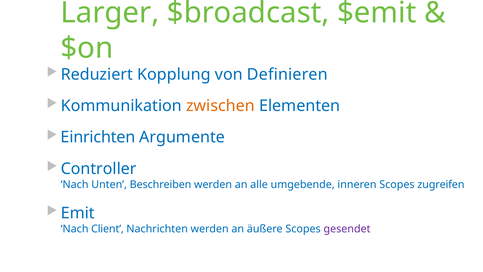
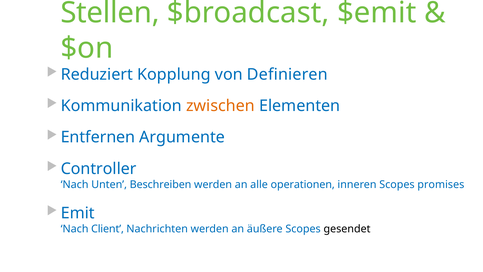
Larger: Larger -> Stellen (110, 13)
Einrichten: Einrichten -> Entfernen (98, 137)
umgebende: umgebende -> operationen (303, 184)
zugreifen: zugreifen -> promises (441, 184)
gesendet colour: purple -> black (347, 229)
